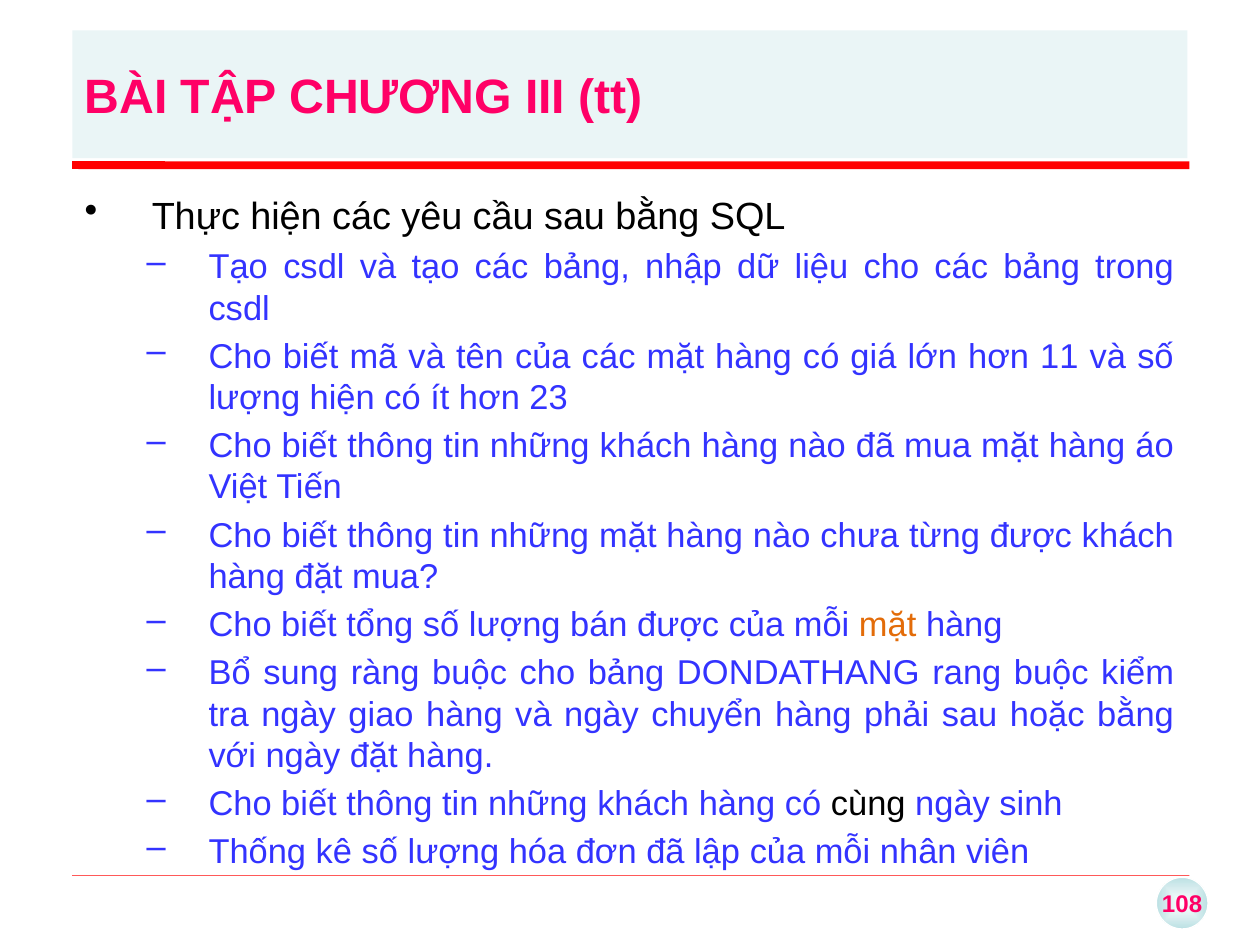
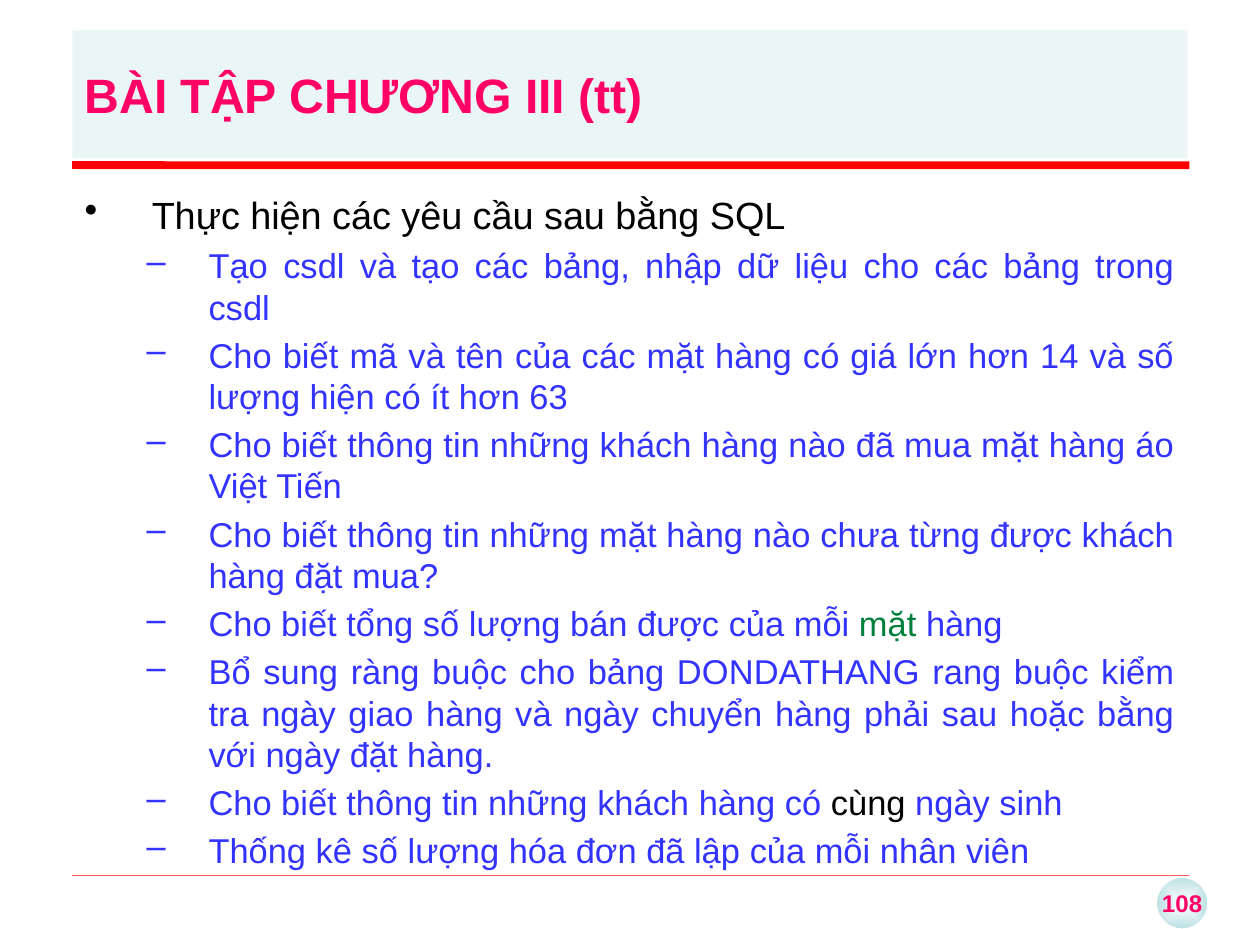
11: 11 -> 14 (1059, 357)
23: 23 -> 63 (549, 398)
mặt colour: orange -> green (888, 625)
